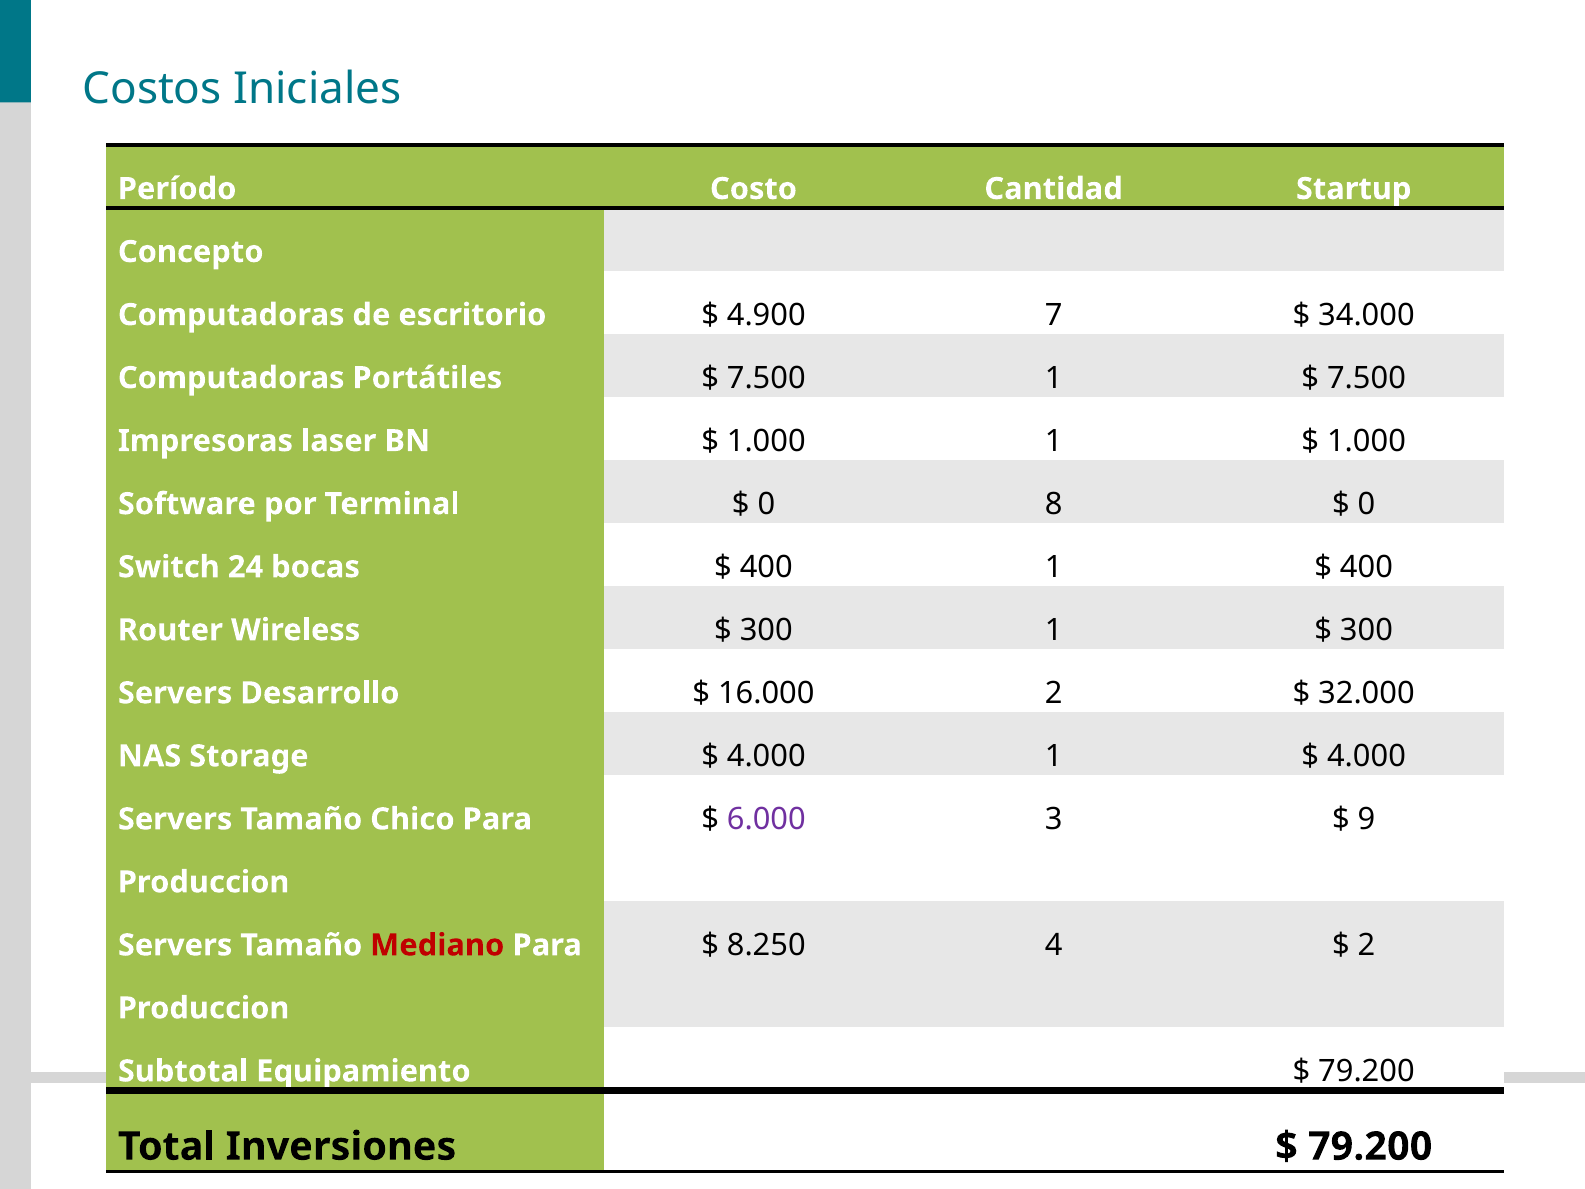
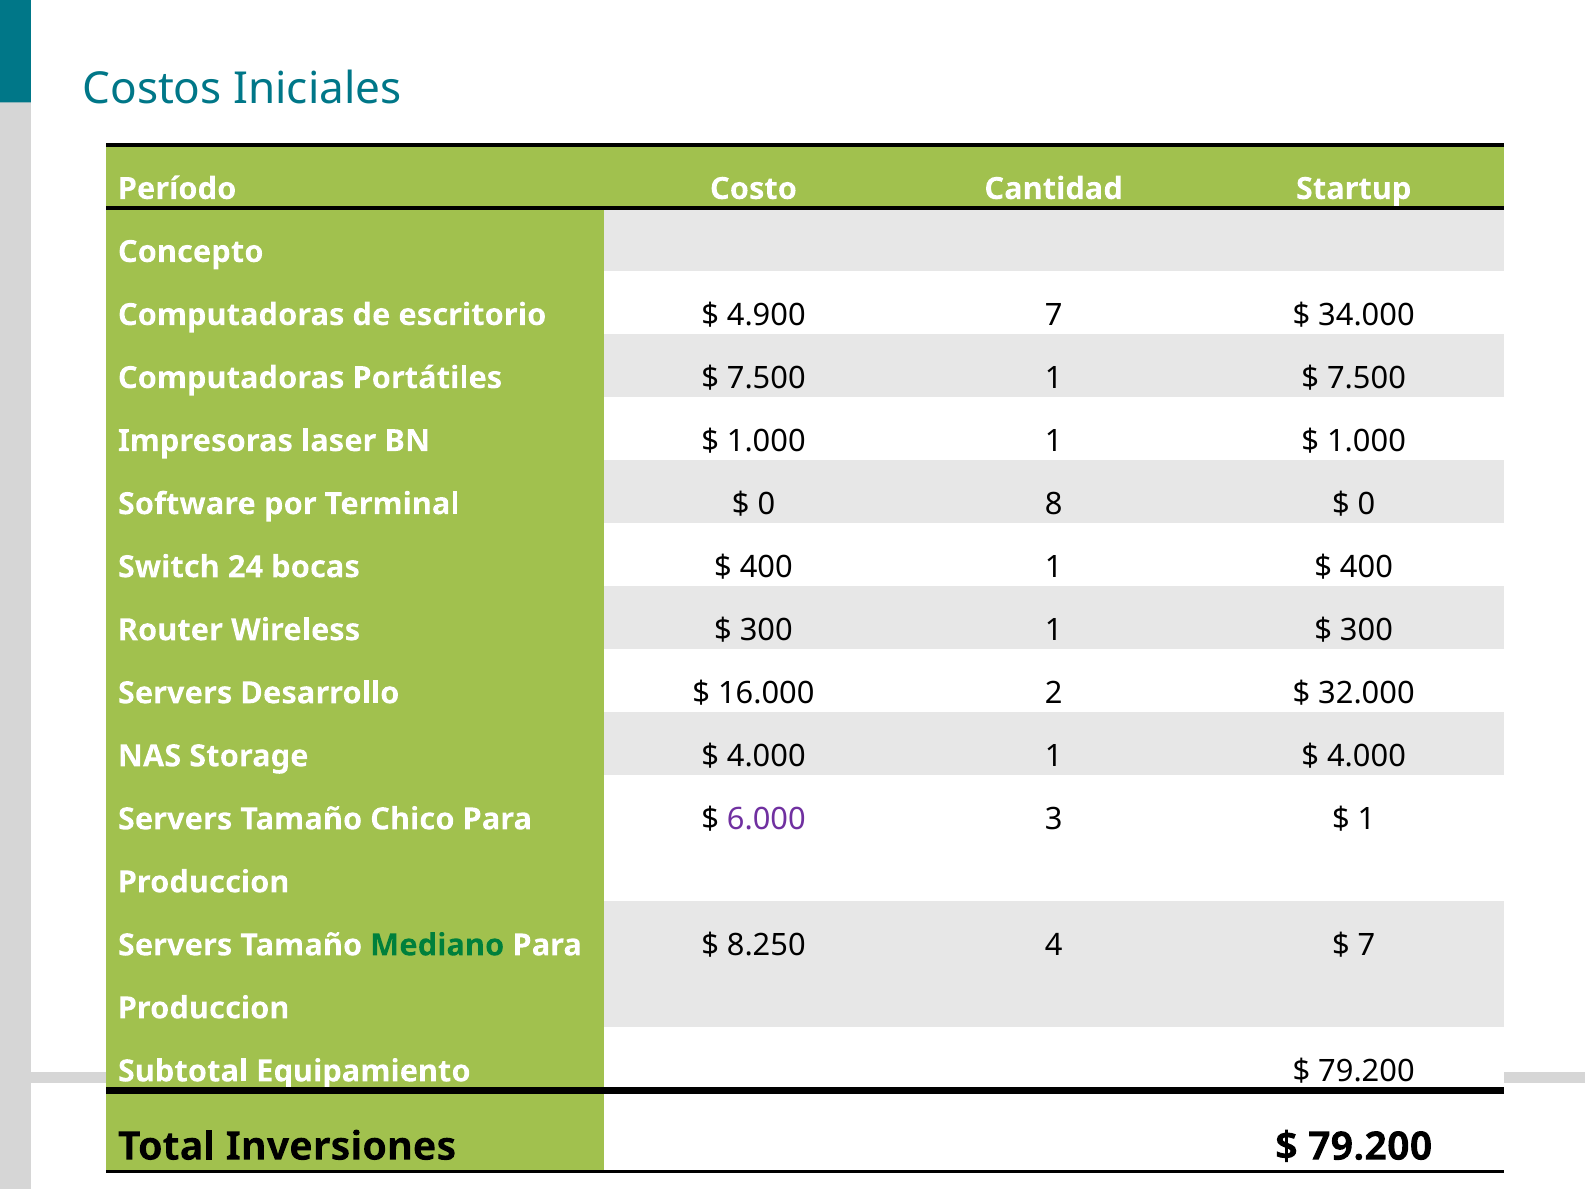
9: 9 -> 1 (1367, 819)
2: 2 -> 7 (1367, 945)
Mediano colour: red -> green (437, 945)
